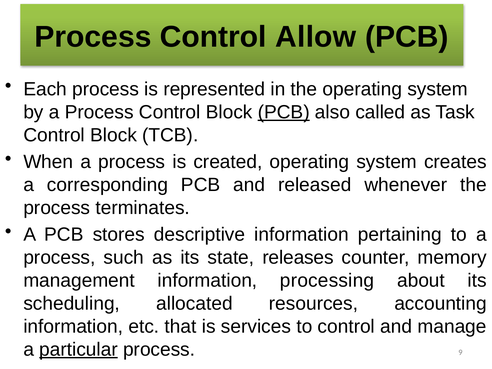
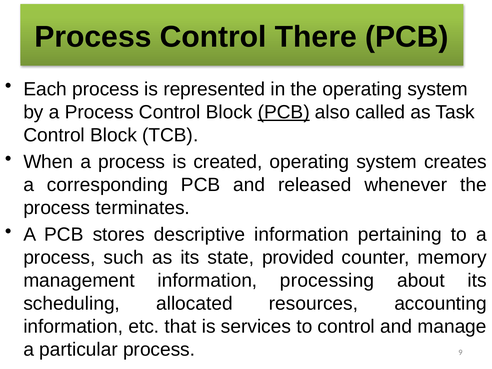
Allow: Allow -> There (316, 37)
releases: releases -> provided (298, 258)
particular underline: present -> none (79, 349)
